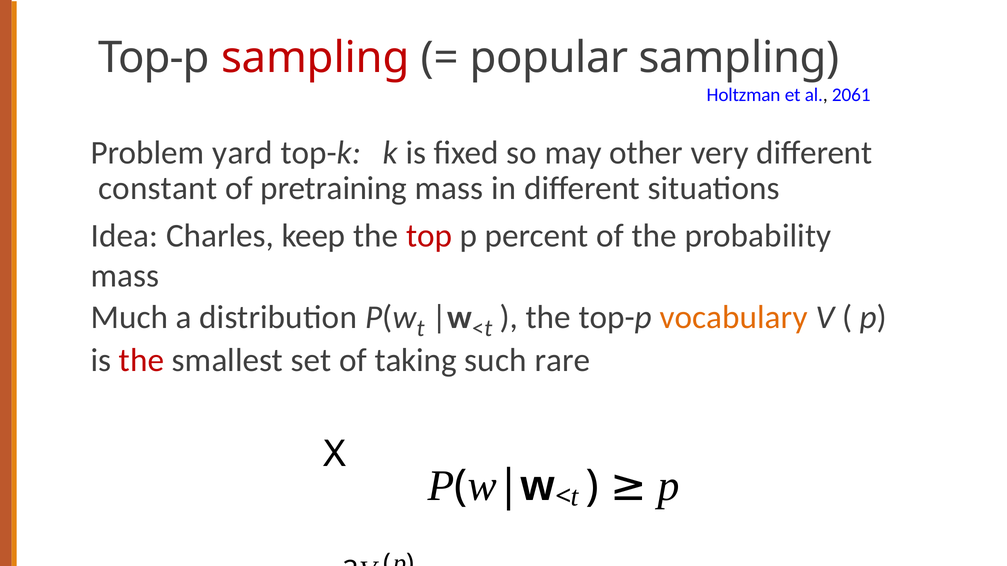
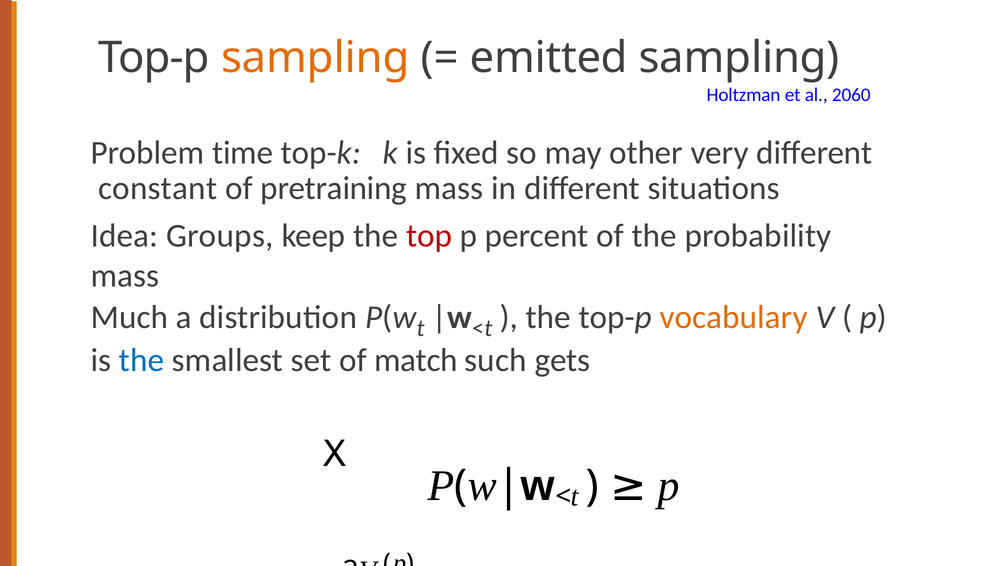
sampling colour: red -> orange (315, 58)
popular: popular -> emitted (549, 58)
2061: 2061 -> 2060 (851, 95)
yard: yard -> time (243, 153)
Charles: Charles -> Groups (220, 236)
the colour: red -> blue (141, 361)
taking: taking -> match (416, 361)
rare: rare -> gets (562, 361)
